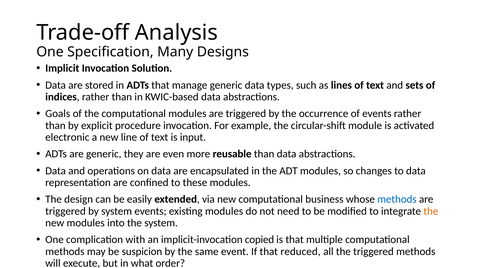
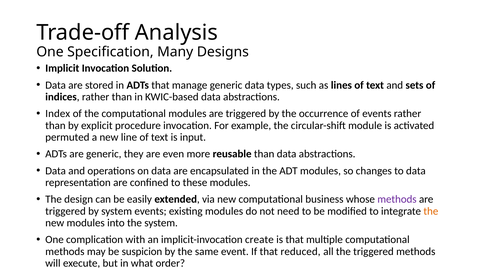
Goals: Goals -> Index (58, 114)
electronic: electronic -> permuted (67, 137)
methods colour: blue -> purple (397, 200)
copied: copied -> create (259, 240)
